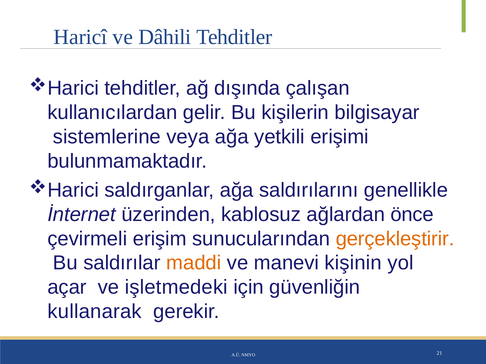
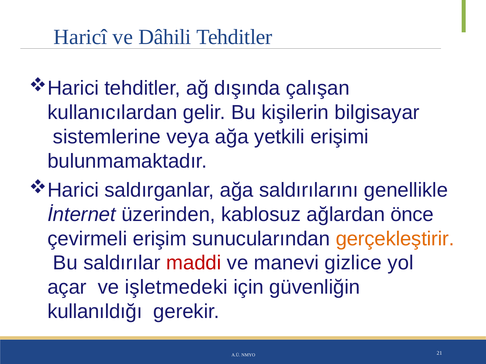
maddi colour: orange -> red (194, 263)
kişinin: kişinin -> gizlice (353, 263)
kullanarak: kullanarak -> kullanıldığı (95, 312)
